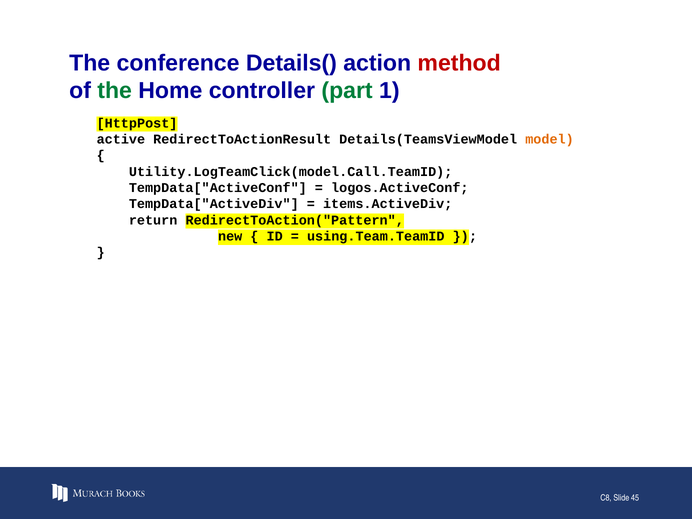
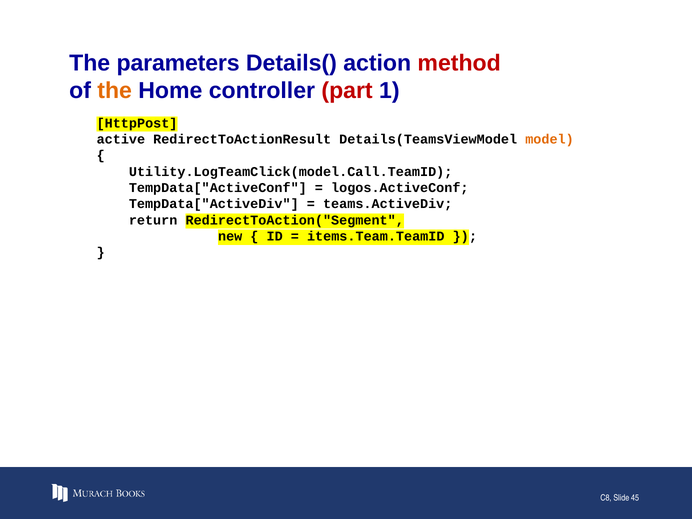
conference: conference -> parameters (178, 63)
the colour: green -> orange (115, 91)
part colour: green -> red (347, 91)
items.ActiveDiv: items.ActiveDiv -> teams.ActiveDiv (388, 204)
RedirectToAction("Pattern: RedirectToAction("Pattern -> RedirectToAction("Segment (295, 220)
using.Team.TeamID: using.Team.TeamID -> items.Team.TeamID (376, 236)
